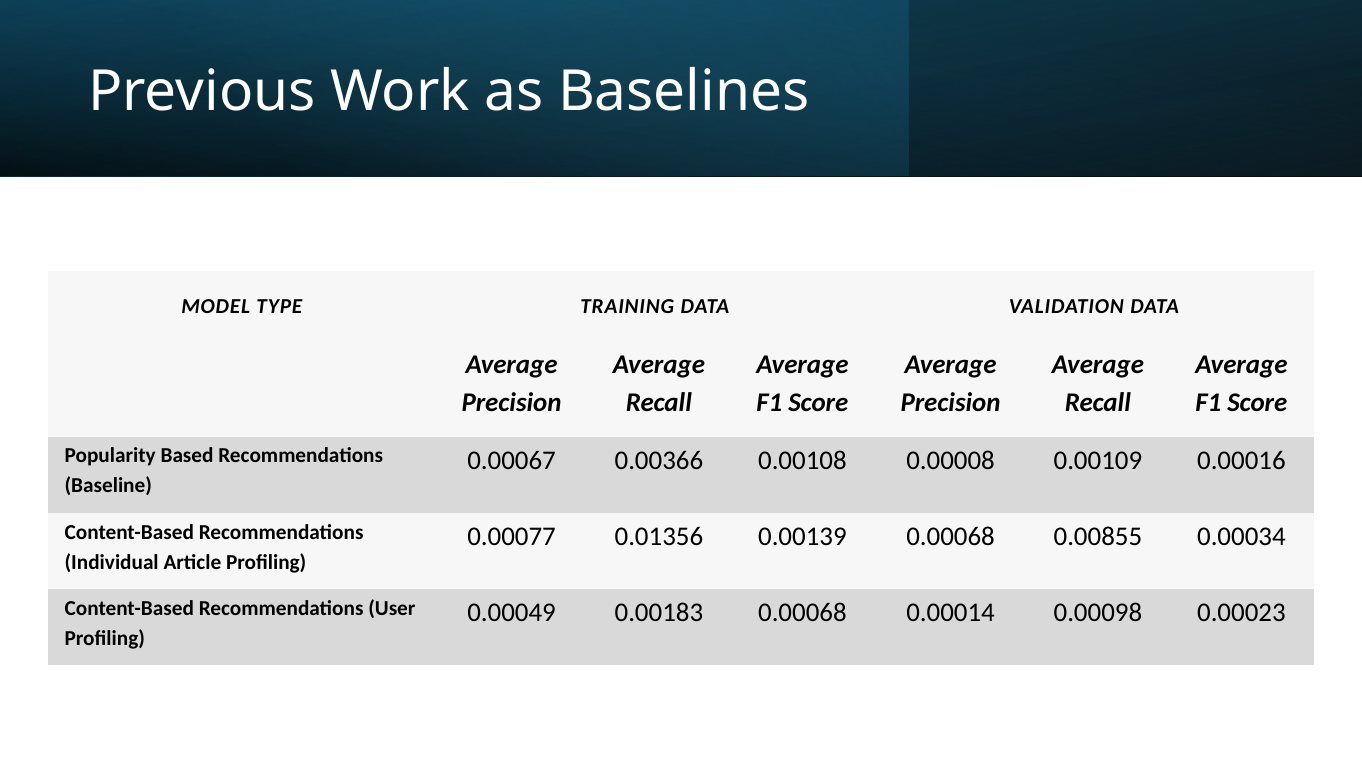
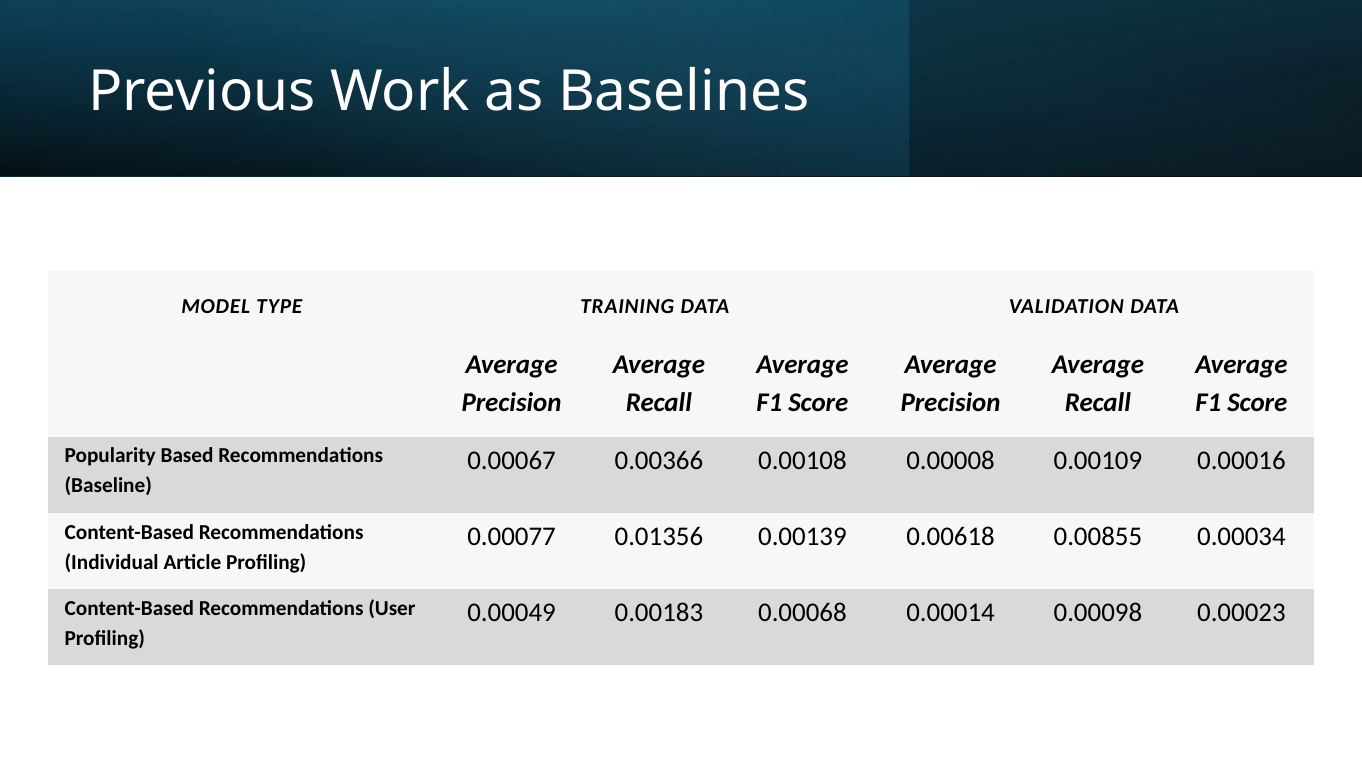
0.00139 0.00068: 0.00068 -> 0.00618 (951, 537)
